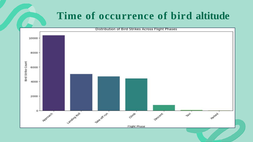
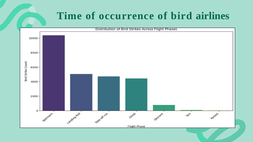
altitude: altitude -> airlines (213, 16)
